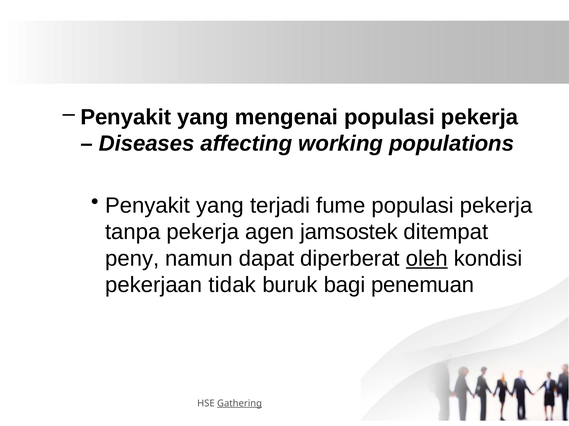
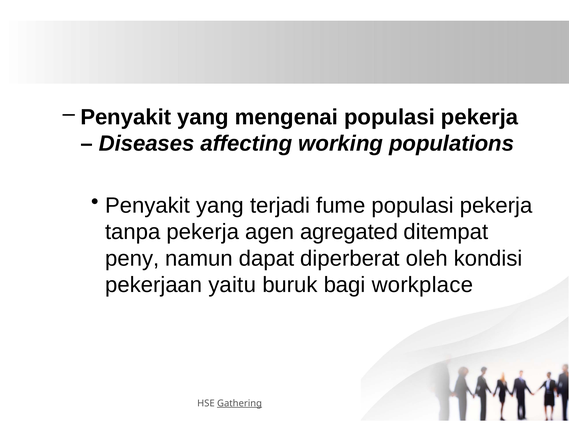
jamsostek: jamsostek -> agregated (349, 232)
oleh underline: present -> none (427, 259)
tidak: tidak -> yaitu (232, 286)
penemuan: penemuan -> workplace (422, 286)
